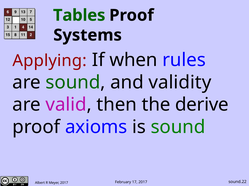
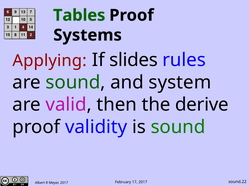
when: when -> slides (134, 60)
validity: validity -> system (180, 83)
axioms: axioms -> validity (96, 127)
